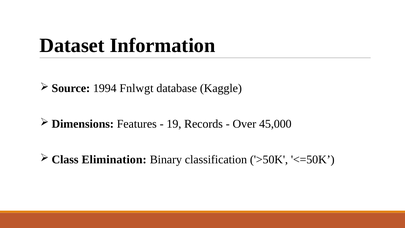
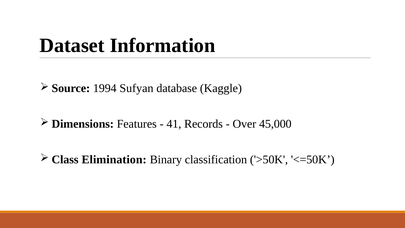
Fnlwgt: Fnlwgt -> Sufyan (136, 88)
19: 19 -> 41 (174, 124)
